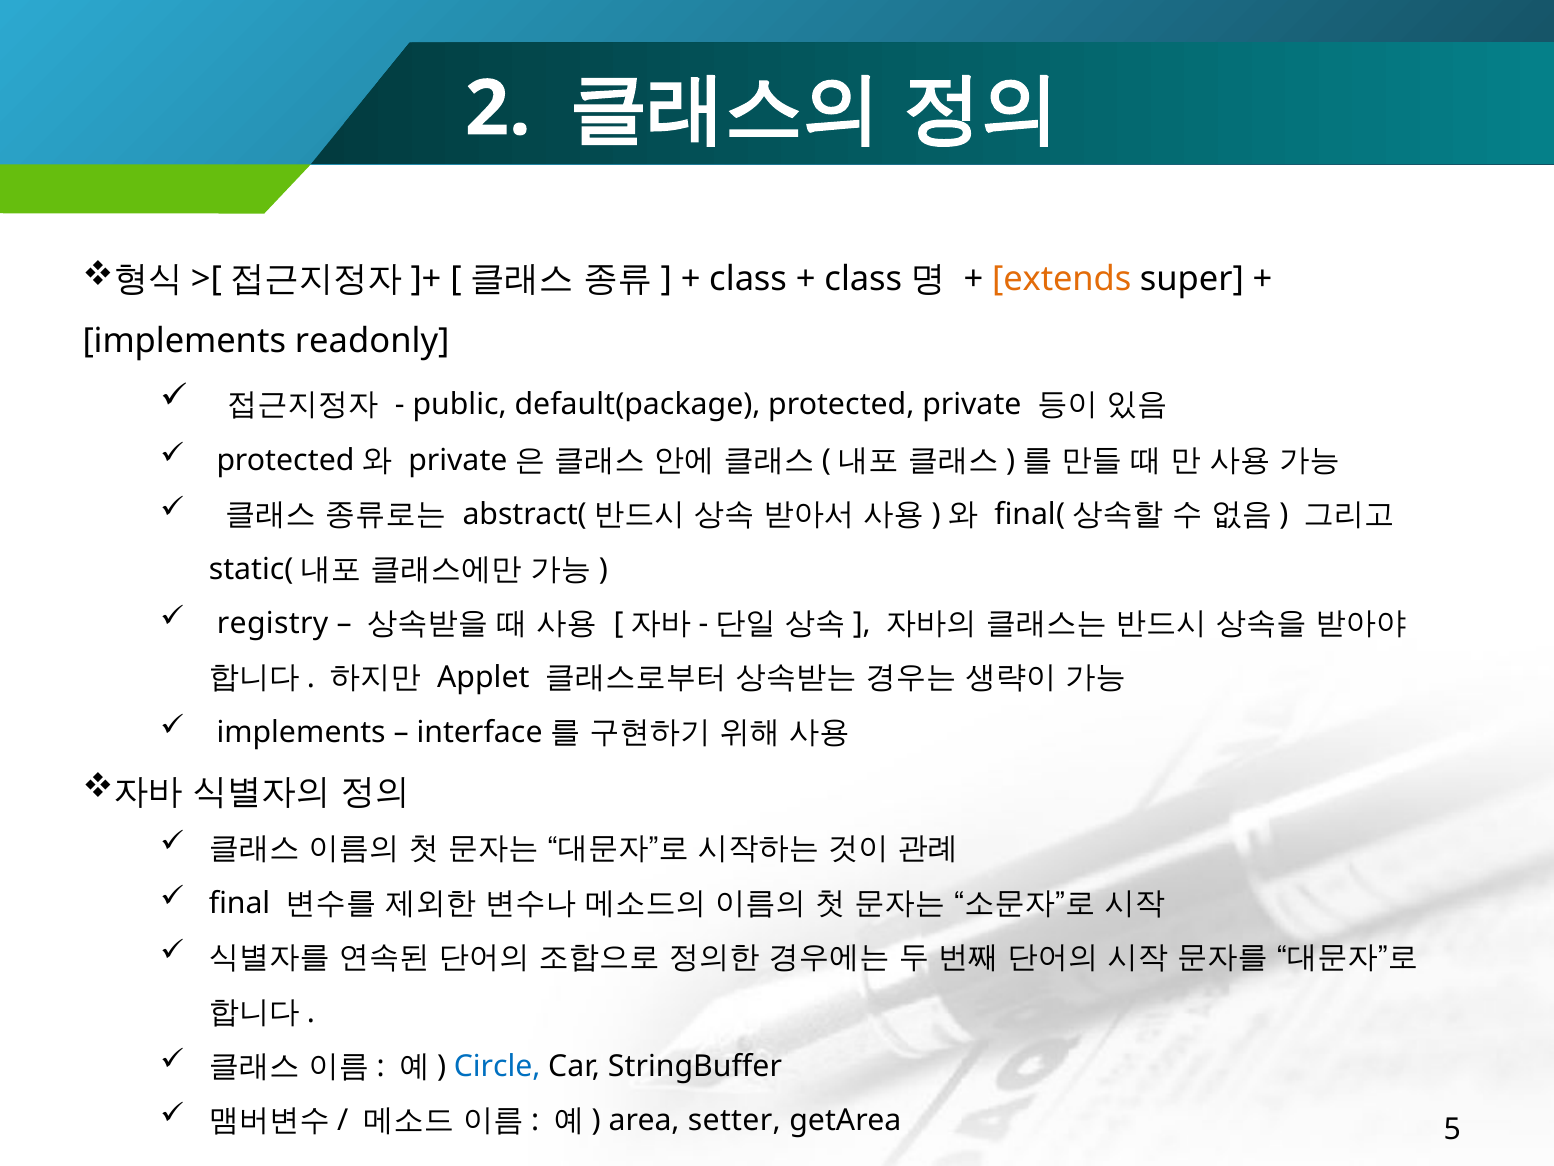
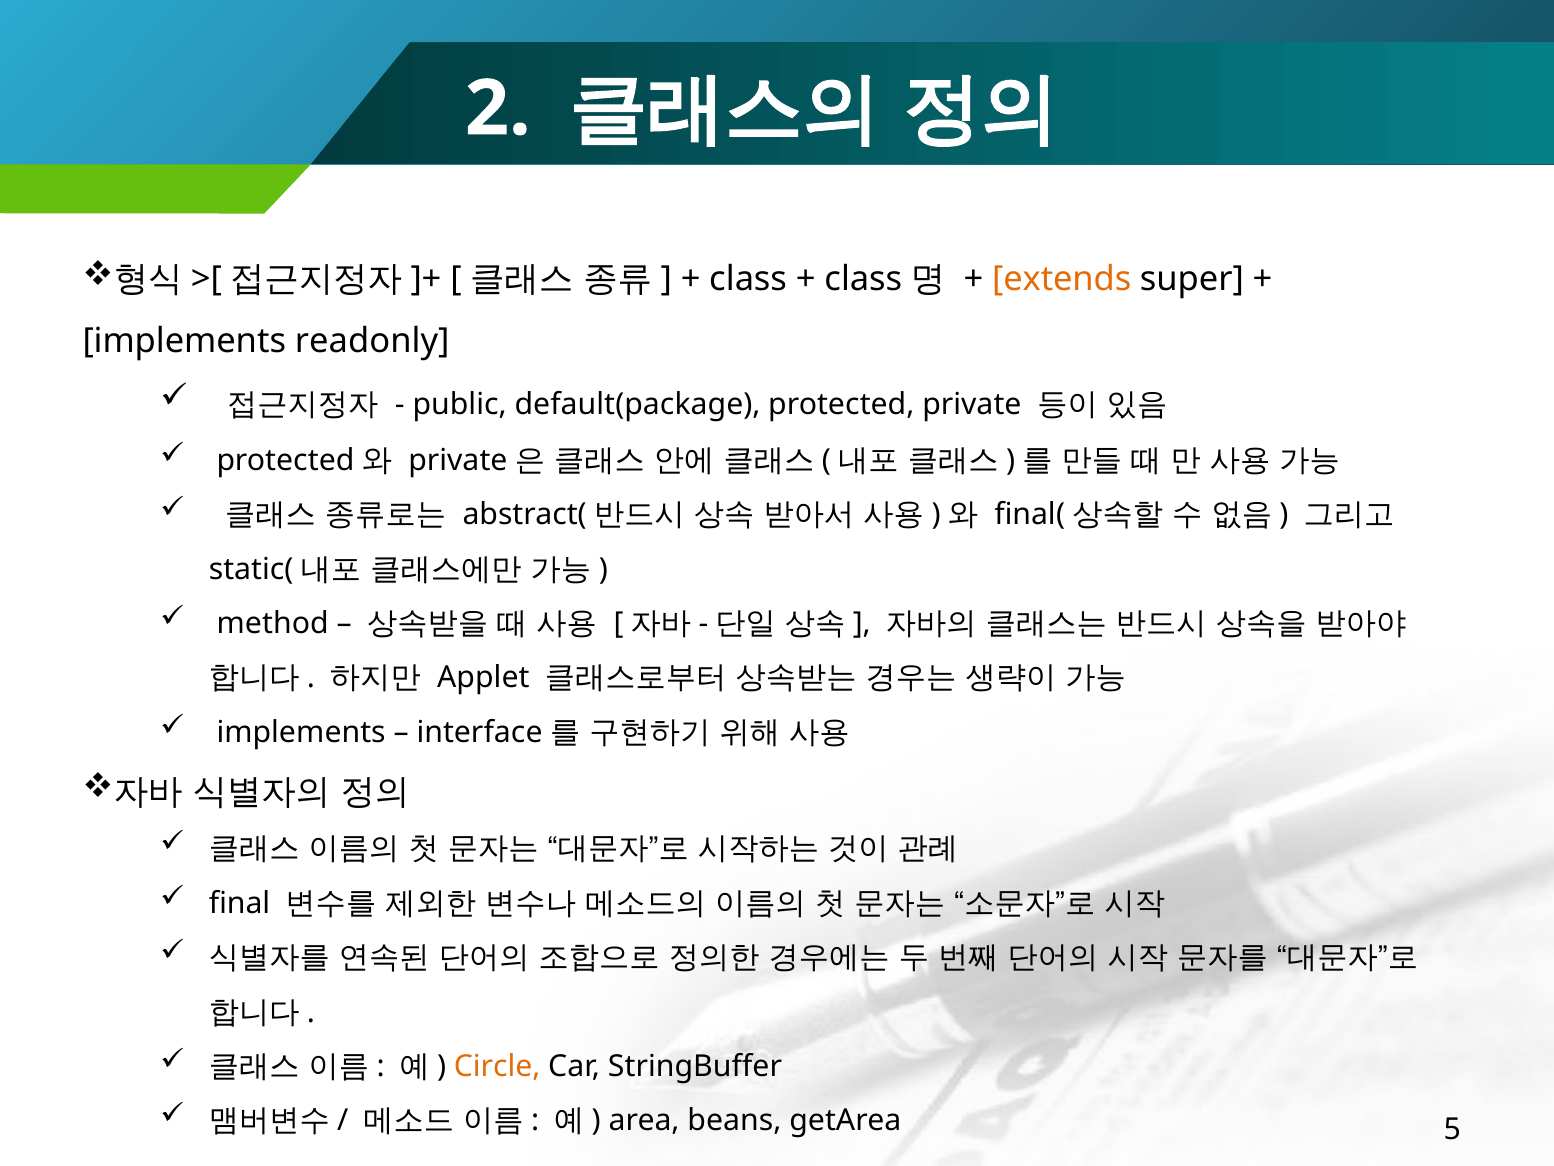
registry: registry -> method (273, 623)
Circle colour: blue -> orange (497, 1066)
setter: setter -> beans (734, 1120)
